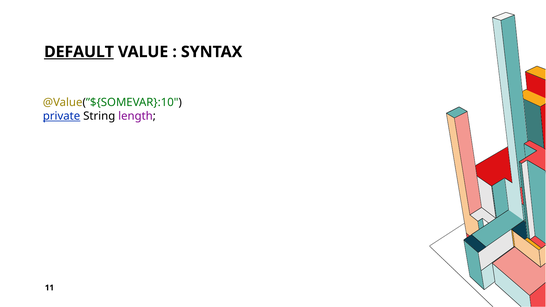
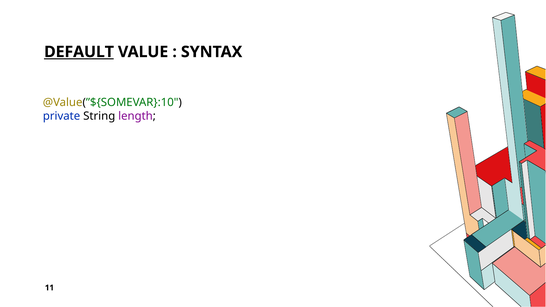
private underline: present -> none (62, 116)
